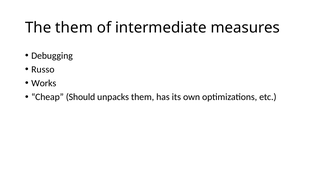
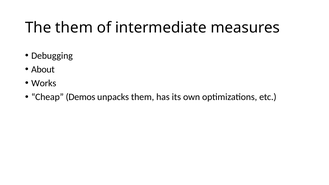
Russo: Russo -> About (43, 69)
Should: Should -> Demos (81, 97)
